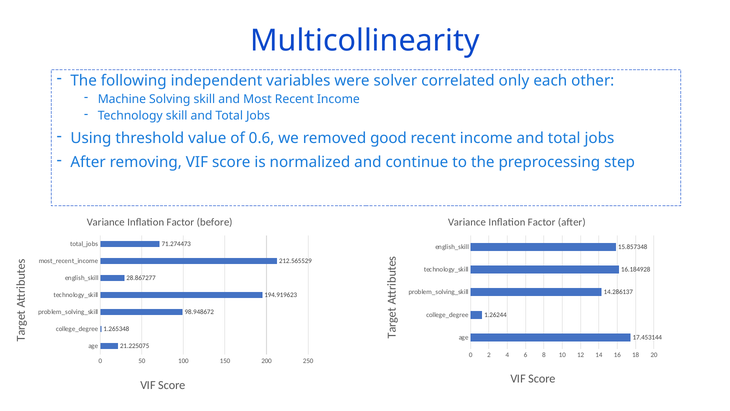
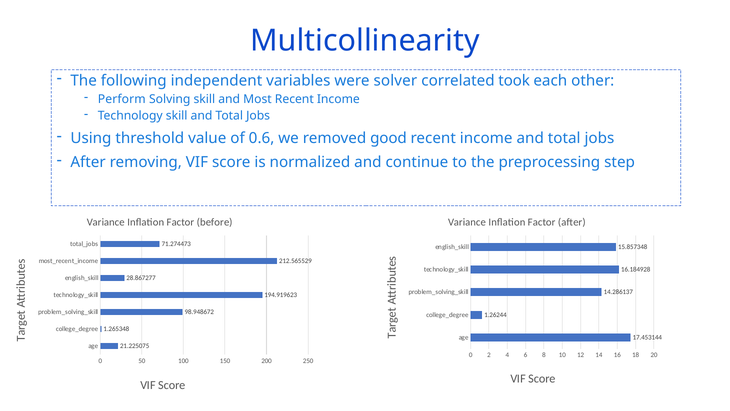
only: only -> took (514, 80)
Machine: Machine -> Perform (122, 99)
